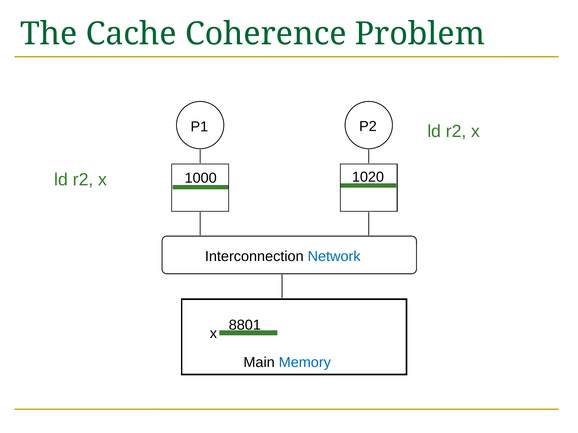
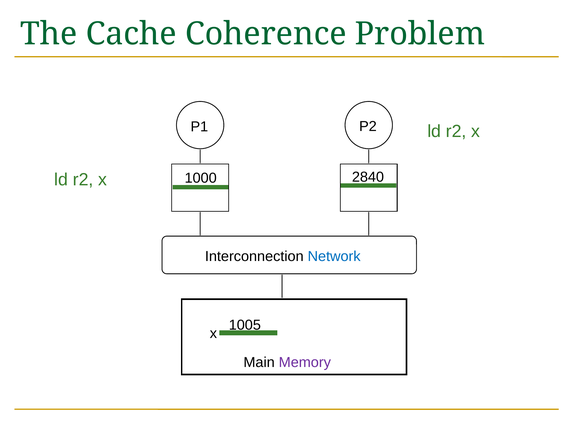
1020: 1020 -> 2840 (368, 177)
8801: 8801 -> 1005 (245, 326)
Memory colour: blue -> purple (305, 363)
